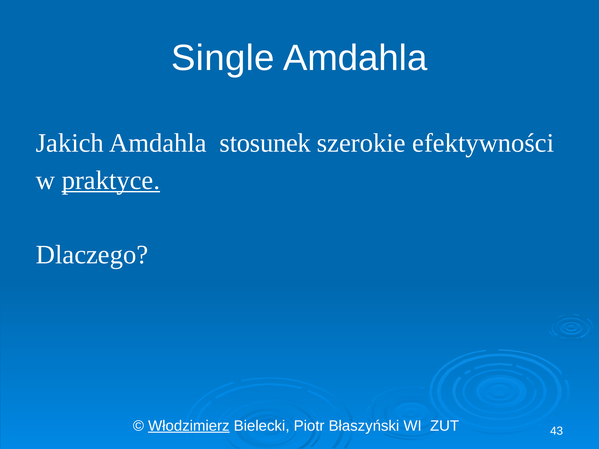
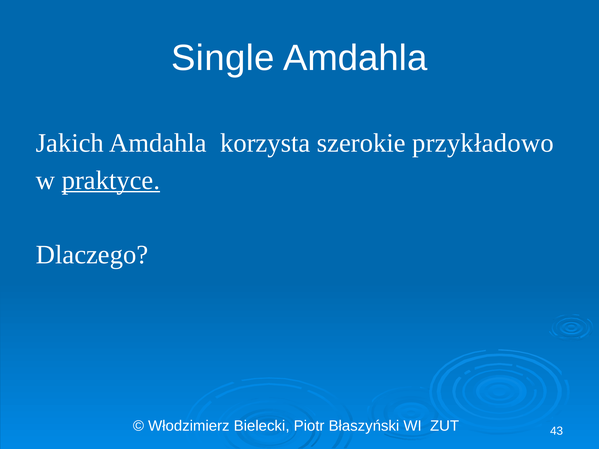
stosunek: stosunek -> korzysta (265, 143)
efektywności: efektywności -> przykładowo (483, 143)
Włodzimierz underline: present -> none (189, 426)
